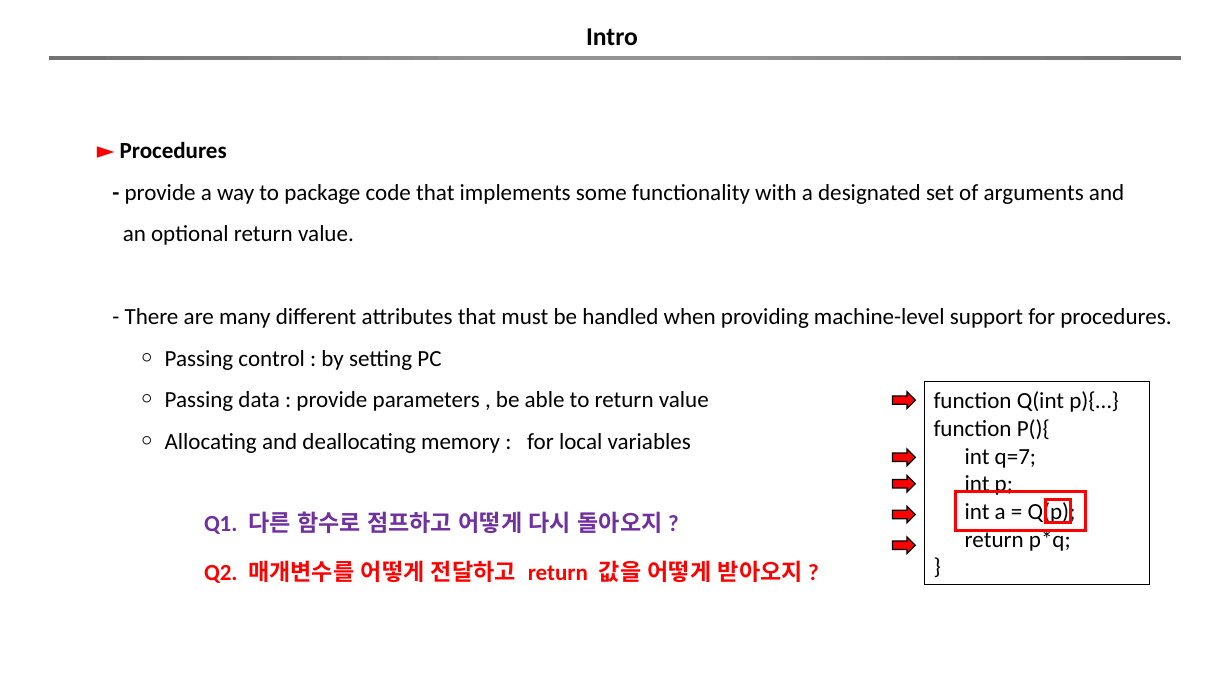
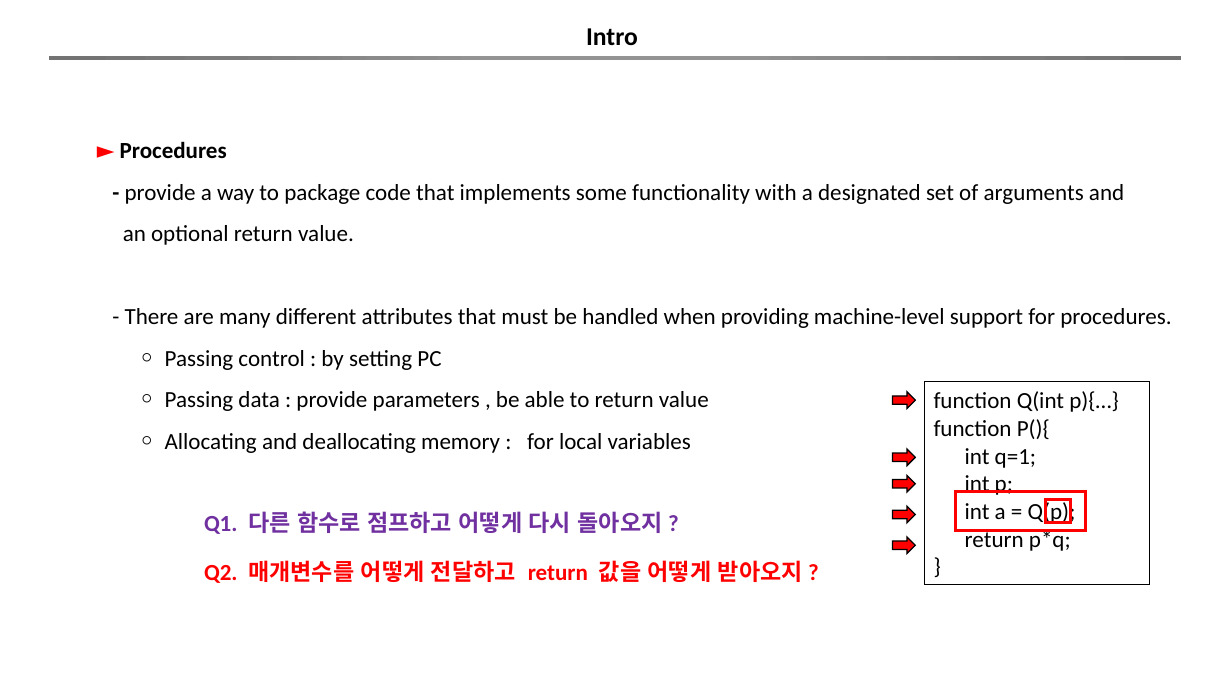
q=7: q=7 -> q=1 (1015, 457)
